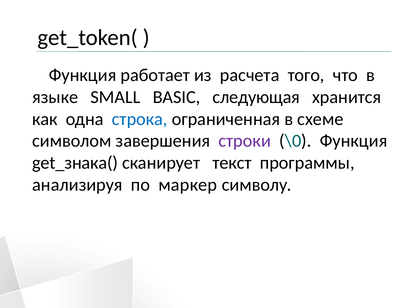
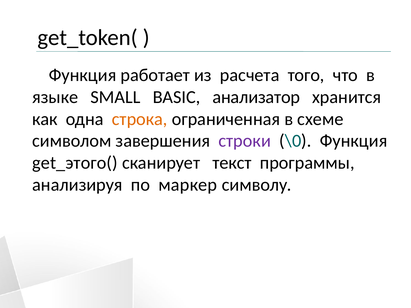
следующая: следующая -> анализатор (256, 97)
строка colour: blue -> orange (140, 119)
get_знака(: get_знака( -> get_этого( (75, 163)
